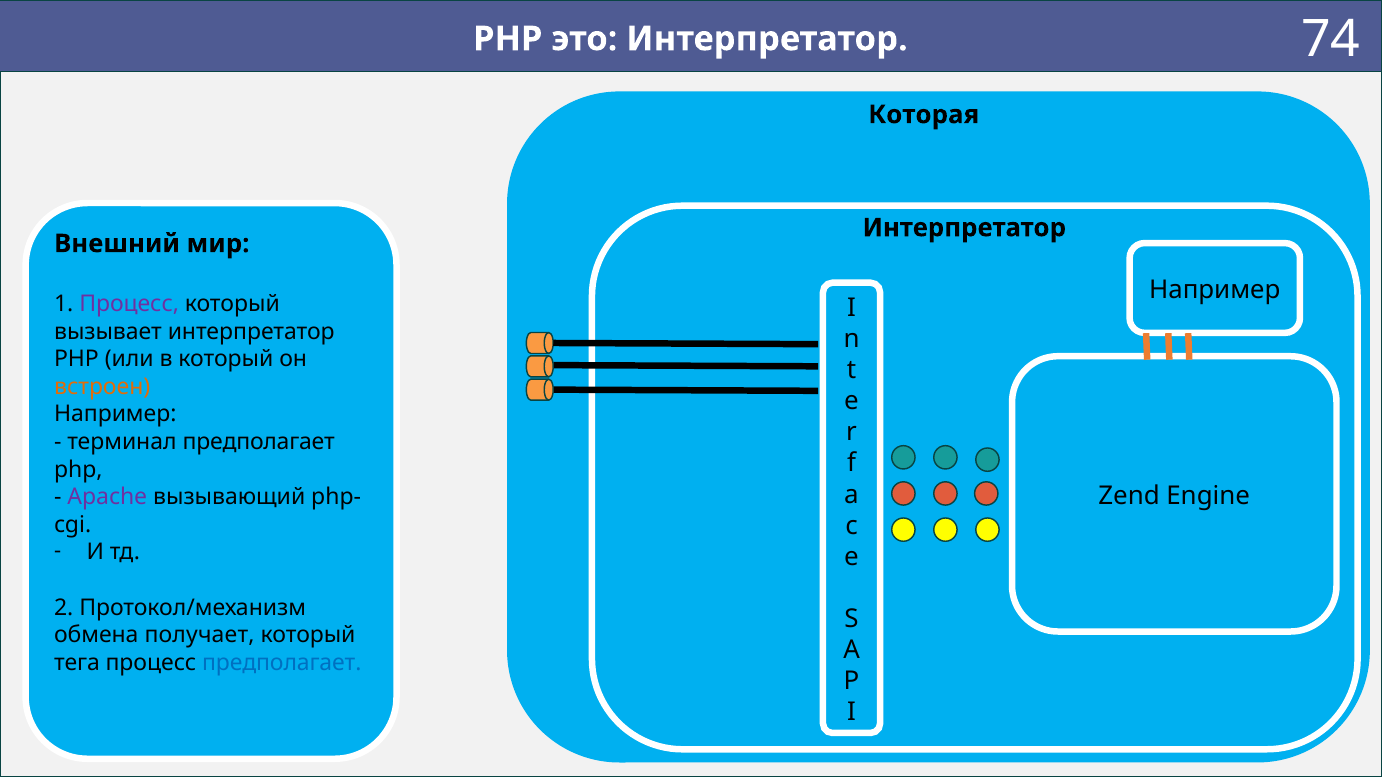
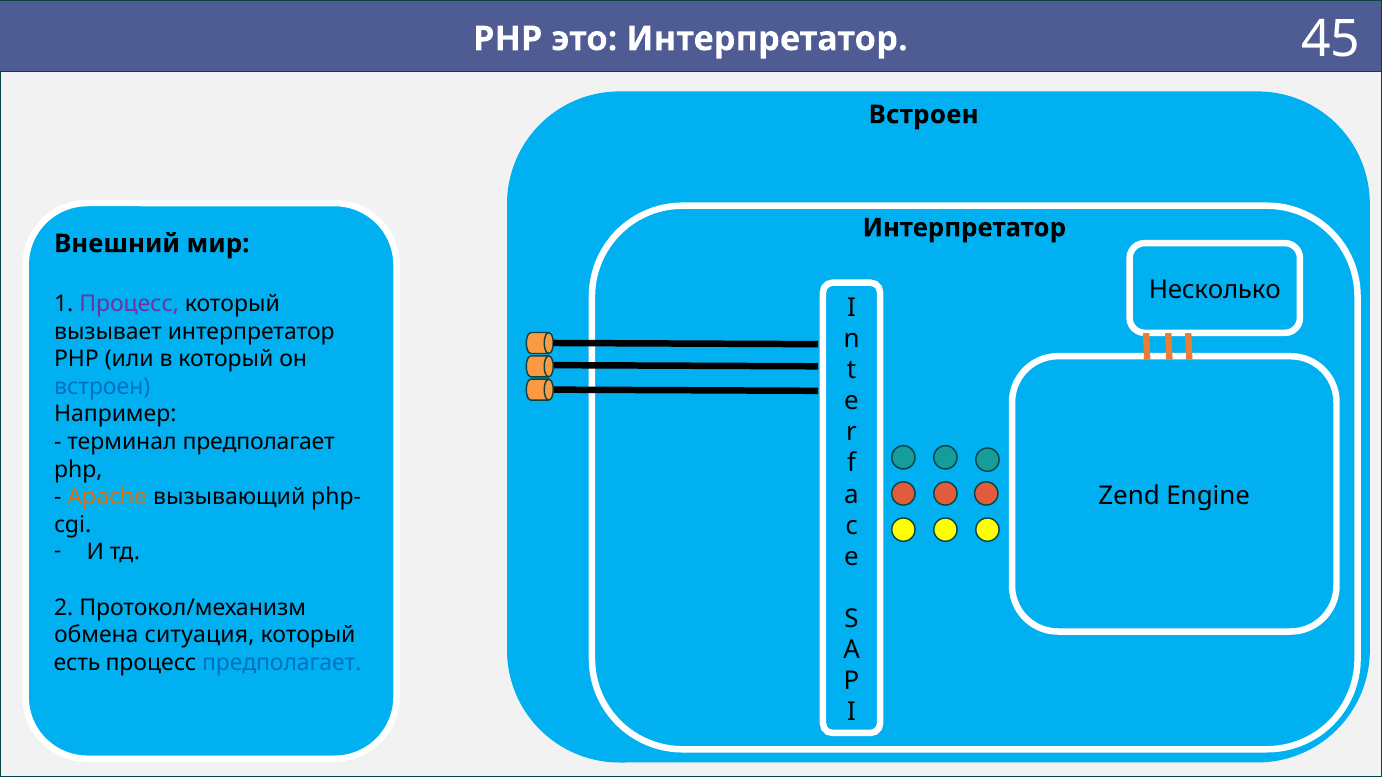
74: 74 -> 45 (1331, 40)
Которая: Которая -> Встроен (924, 115)
Например: Например -> Несколько (1215, 290)
встроен colour: orange -> blue (102, 387)
Apache colour: purple -> orange (107, 497)
получает: получает -> ситуация (200, 636)
тега: тега -> есть (77, 663)
